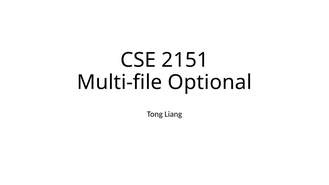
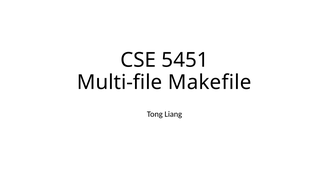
2151: 2151 -> 5451 (185, 60)
Optional: Optional -> Makefile (210, 82)
